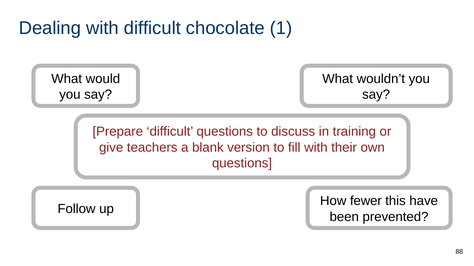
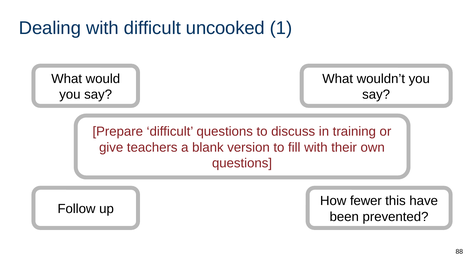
chocolate: chocolate -> uncooked (225, 28)
